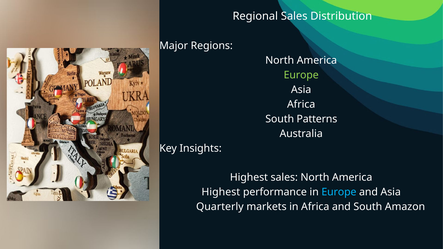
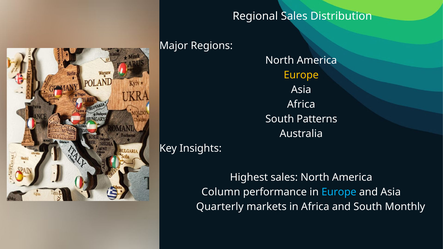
Europe colour: light green -> yellow (301, 75)
Highest: Highest -> Column (221, 192)
Amazon: Amazon -> Monthly (405, 207)
